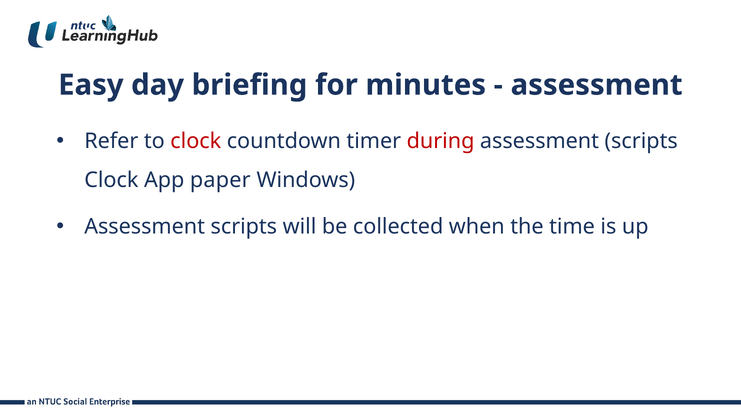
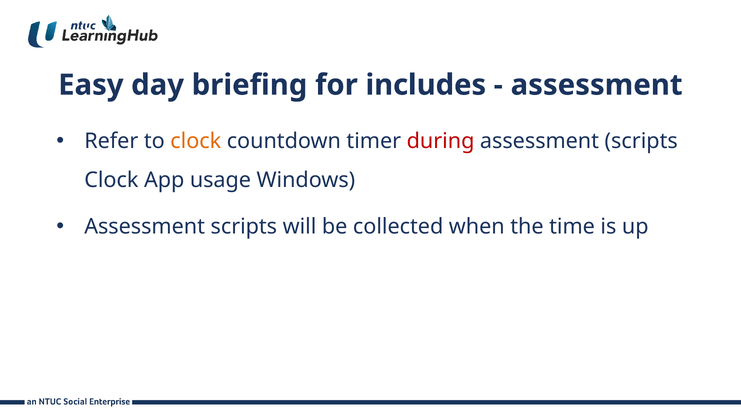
minutes: minutes -> includes (426, 85)
clock colour: red -> orange (196, 141)
paper: paper -> usage (220, 180)
